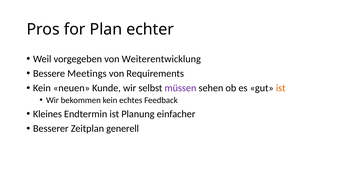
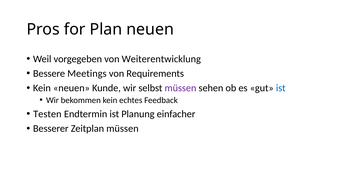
Plan echter: echter -> neuen (150, 29)
ist colour: orange -> blue (281, 88)
Kleines: Kleines -> Testen (47, 114)
Zeitplan generell: generell -> müssen (122, 128)
